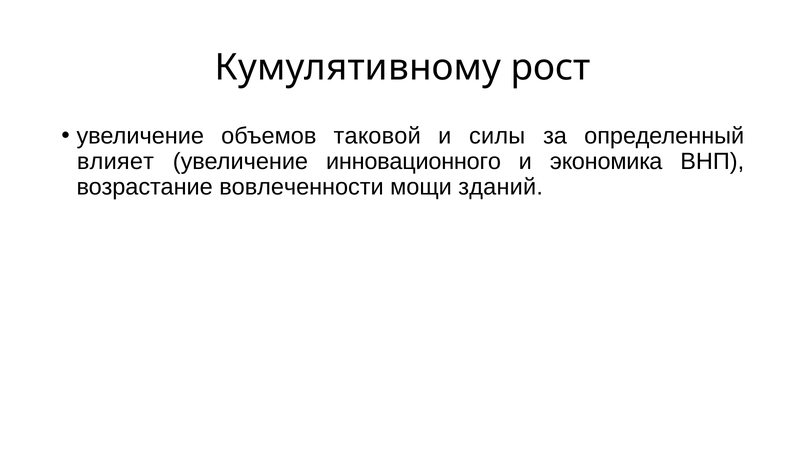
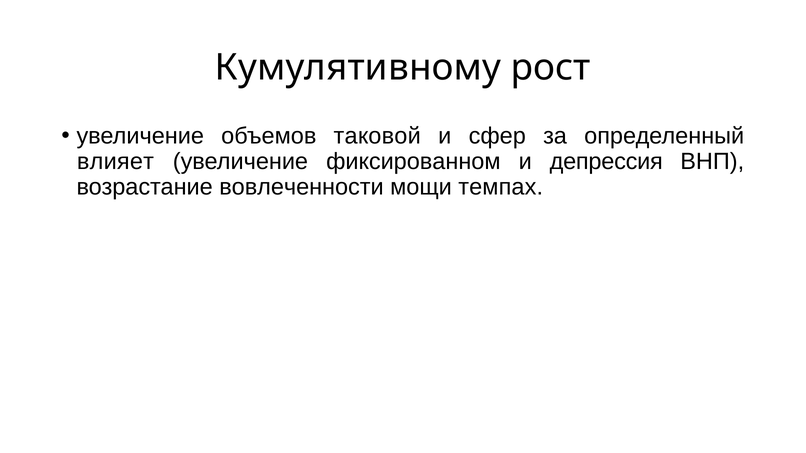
силы: силы -> сфер (497, 136)
инновационного: инновационного -> фиксированном (413, 162)
экономика: экономика -> депрессия (606, 162)
зданий: зданий -> темпах (501, 187)
